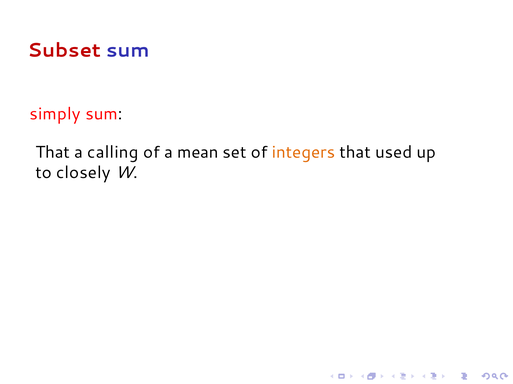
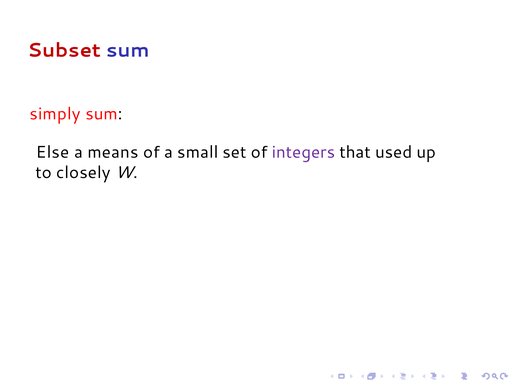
That: That -> Else (53, 153)
calling: calling -> means (113, 153)
mean: mean -> small (198, 153)
integers colour: orange -> purple (304, 153)
